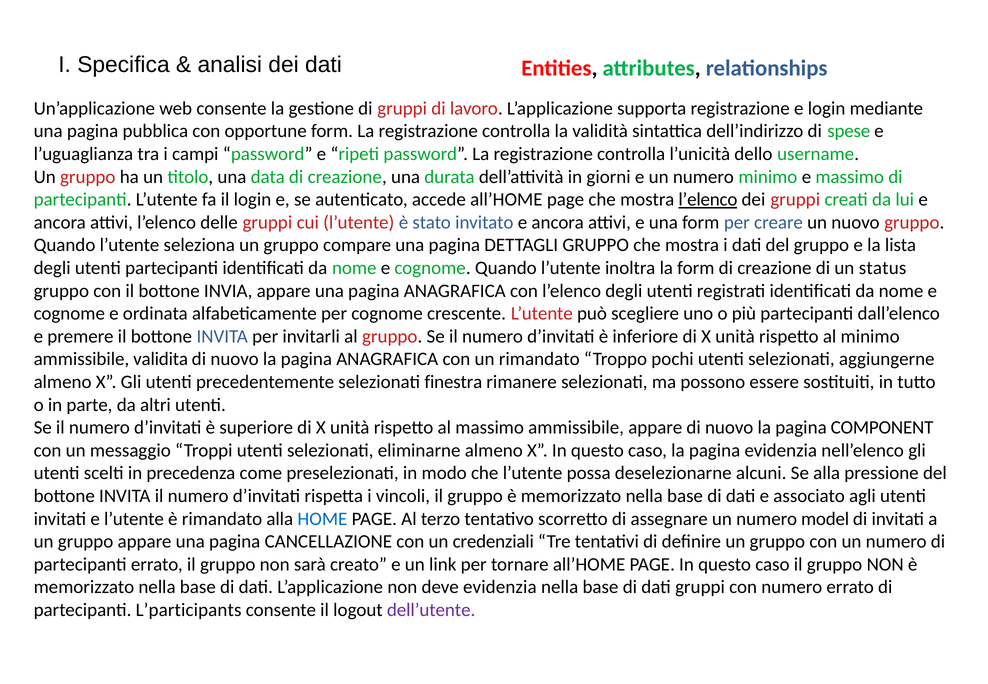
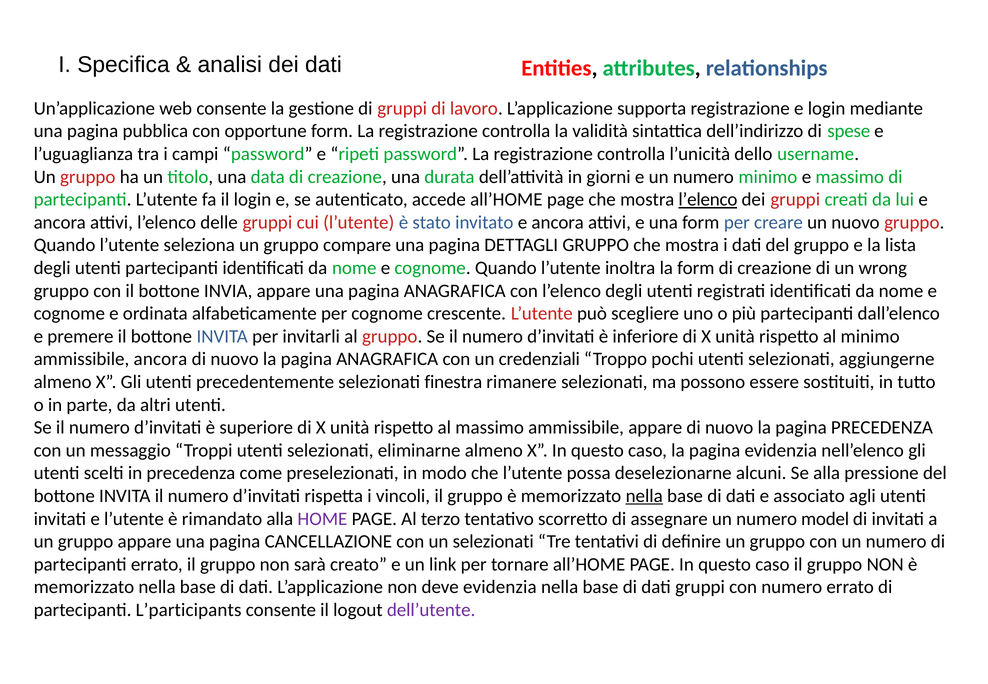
status: status -> wrong (883, 268)
ammissibile validita: validita -> ancora (160, 359)
un rimandato: rimandato -> credenziali (539, 359)
pagina COMPONENT: COMPONENT -> PRECEDENZA (882, 428)
nella underline: none -> present (644, 496)
HOME colour: blue -> purple (322, 519)
un credenziali: credenziali -> selezionati (493, 542)
